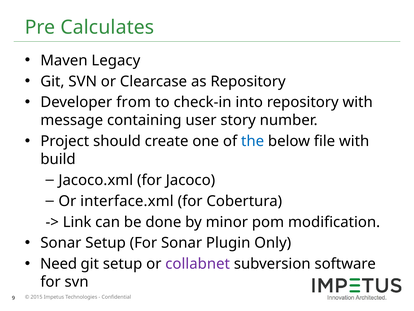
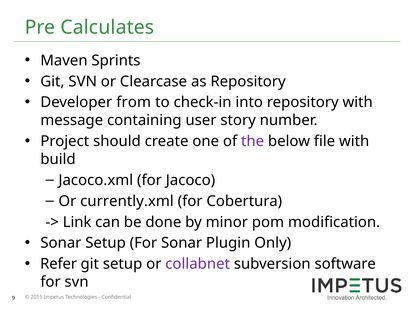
Legacy: Legacy -> Sprints (116, 60)
the colour: blue -> purple (253, 141)
interface.xml: interface.xml -> currently.xml (127, 201)
Need: Need -> Refer (59, 264)
